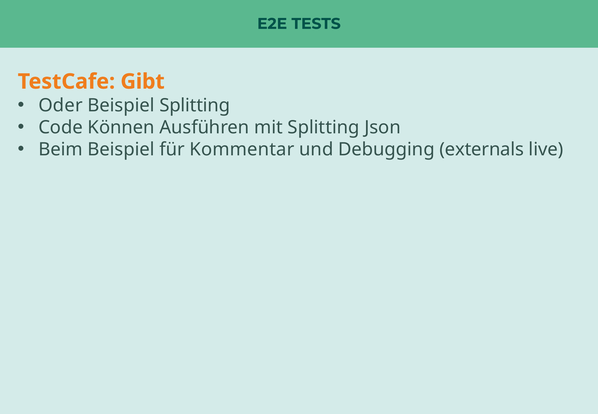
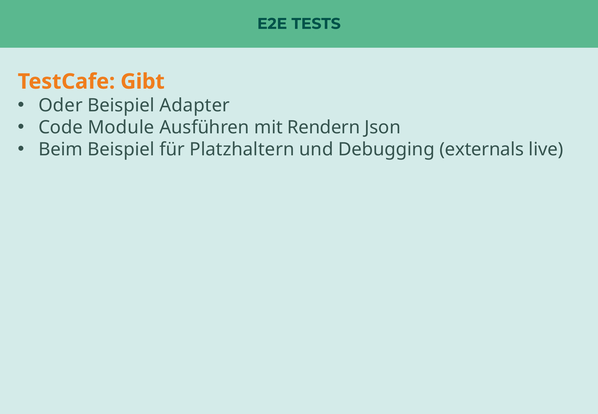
Beispiel Splitting: Splitting -> Adapter (195, 105)
Können: Können -> Module (121, 127)
mit Splitting: Splitting -> Rendern (324, 127)
Kommentar: Kommentar -> Platzhaltern (242, 149)
